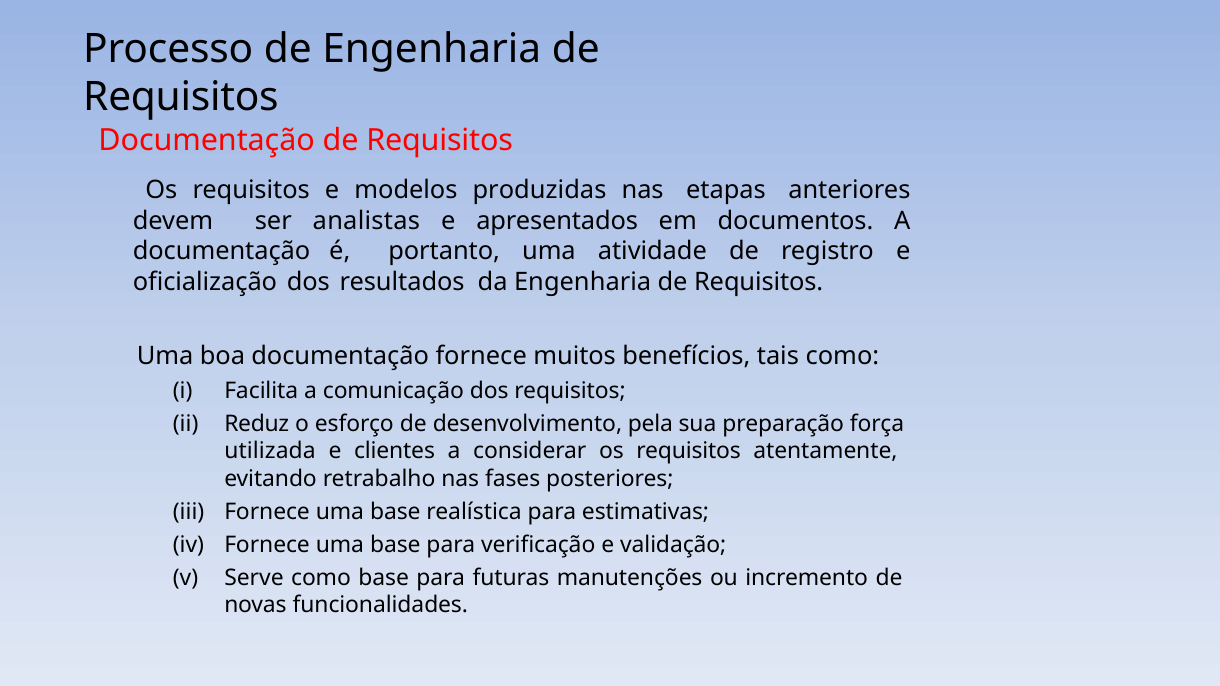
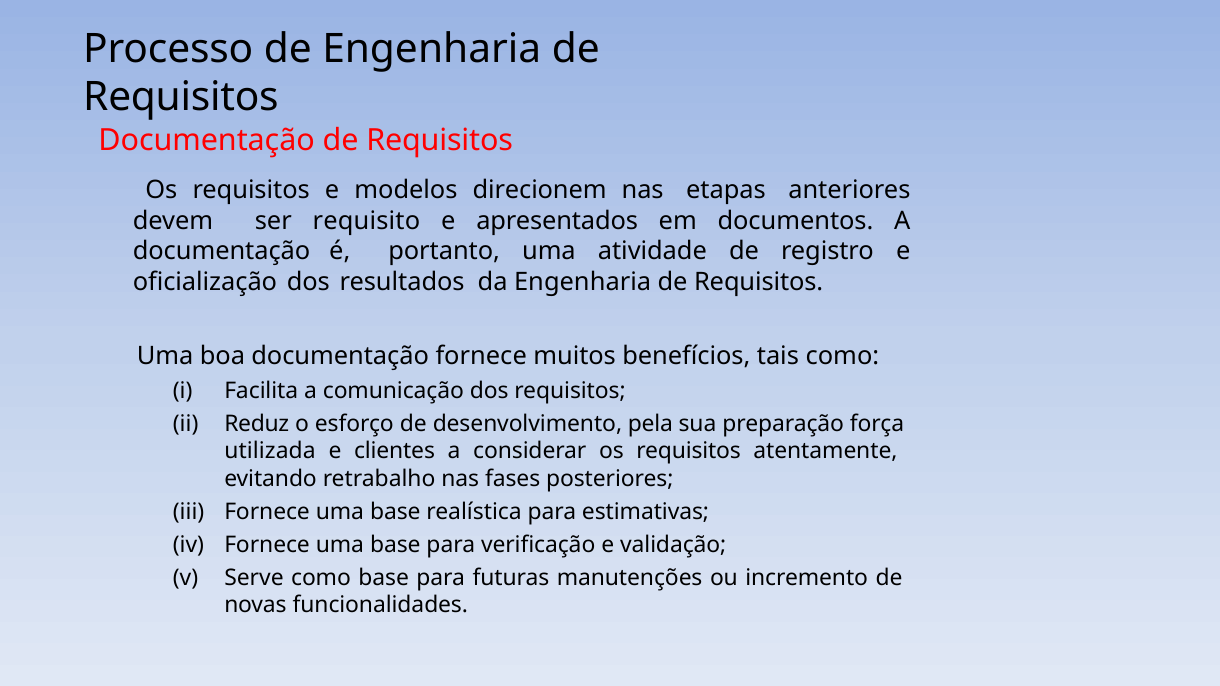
produzidas: produzidas -> direcionem (540, 190)
analistas: analistas -> requisito (366, 221)
